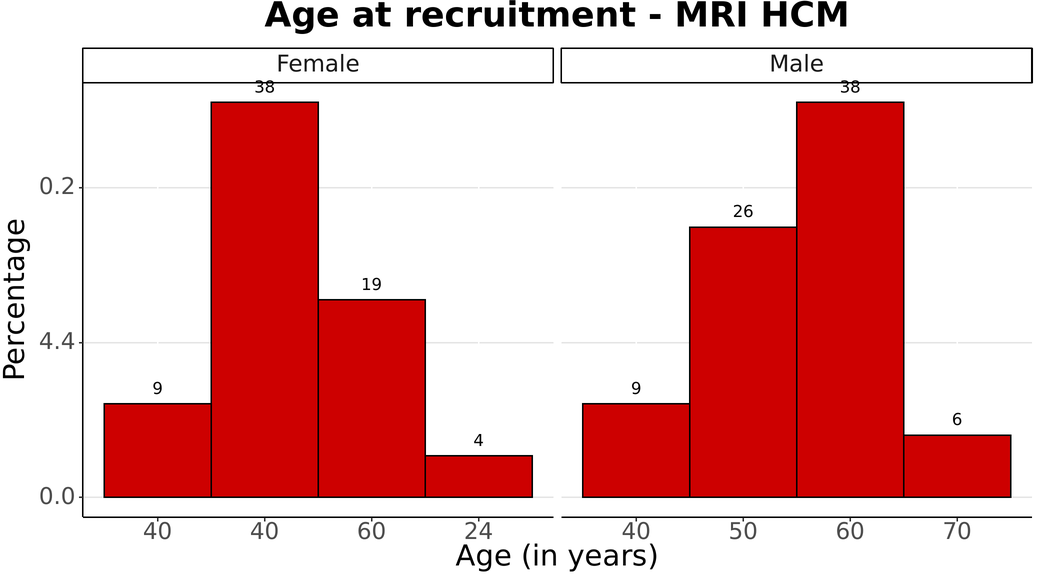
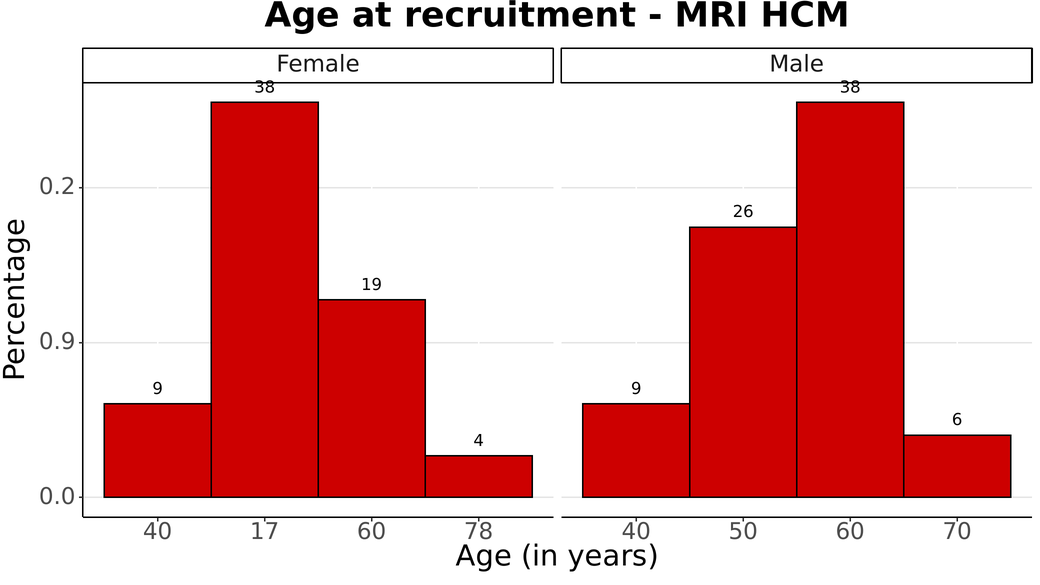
4.4: 4.4 -> 0.9 (57, 342)
40 40: 40 -> 17 (265, 532)
24: 24 -> 78 (479, 532)
